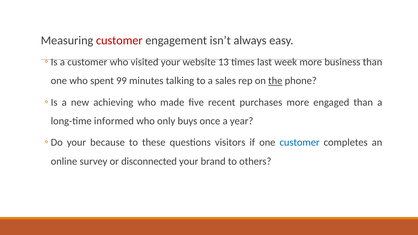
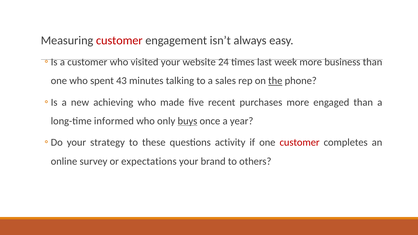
13: 13 -> 24 (223, 62)
99: 99 -> 43 (121, 81)
buys underline: none -> present (187, 121)
because: because -> strategy (108, 143)
visitors: visitors -> activity (230, 143)
customer colour: blue -> red (300, 143)
disconnected: disconnected -> expectations (149, 161)
